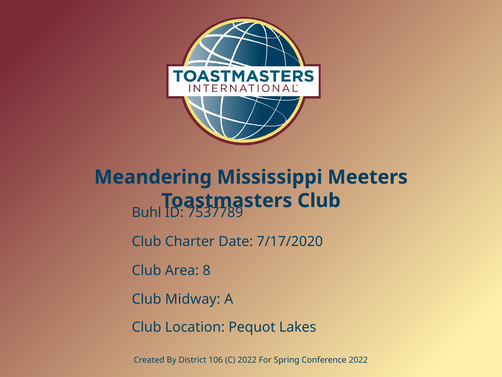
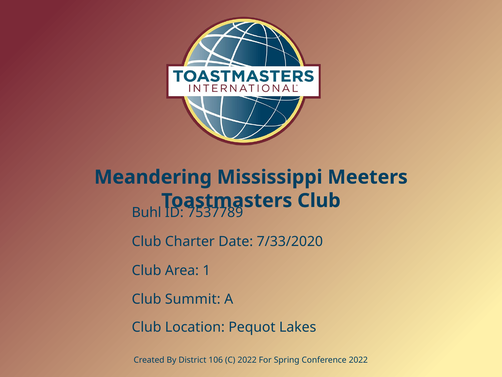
7/17/2020: 7/17/2020 -> 7/33/2020 (290, 241)
8: 8 -> 1 (207, 270)
Midway: Midway -> Summit (193, 299)
